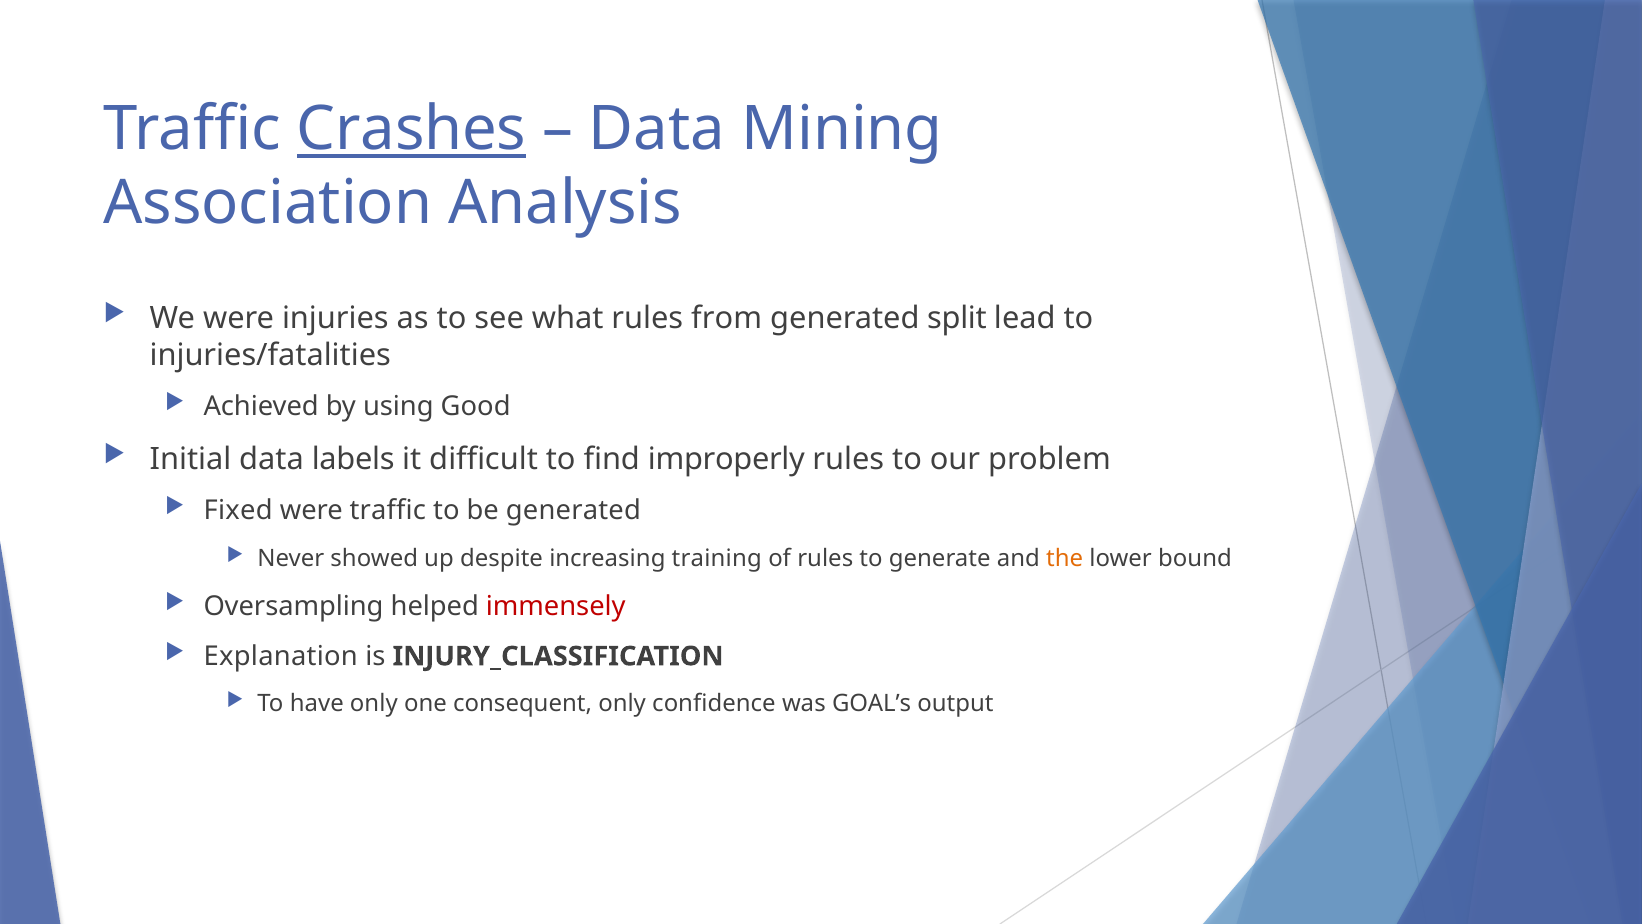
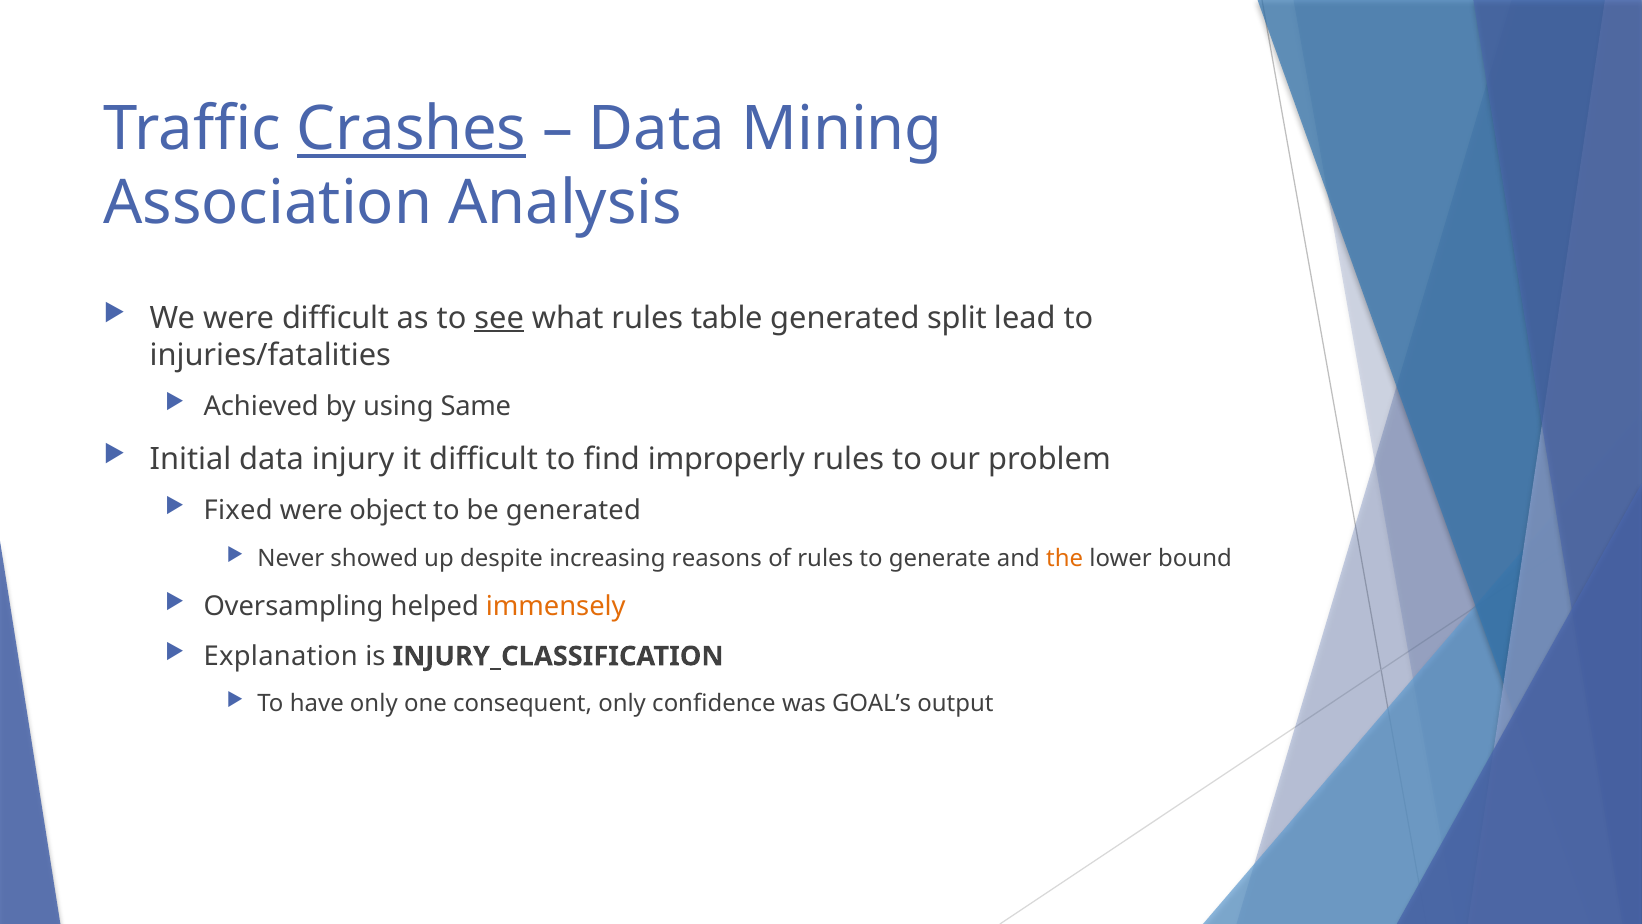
were injuries: injuries -> difficult (335, 318)
see underline: none -> present (499, 318)
from: from -> table (727, 318)
Good: Good -> Same (476, 406)
labels: labels -> injury (353, 459)
were traffic: traffic -> object (388, 510)
training: training -> reasons (717, 558)
immensely colour: red -> orange (556, 606)
